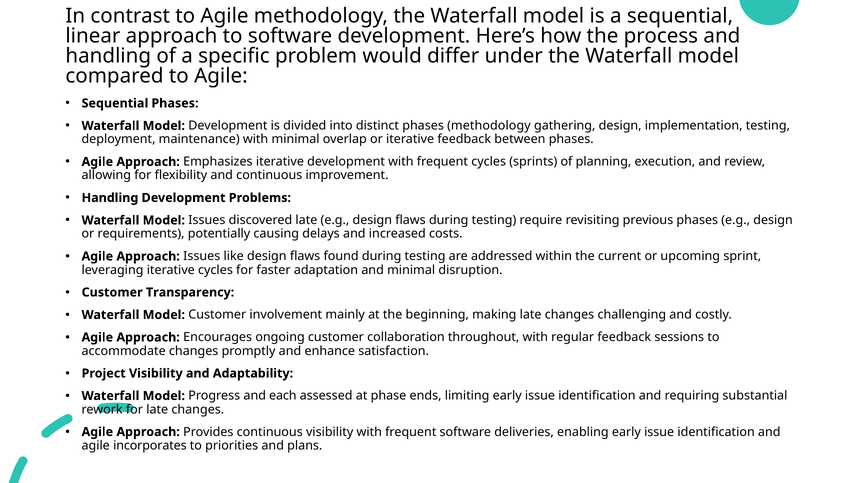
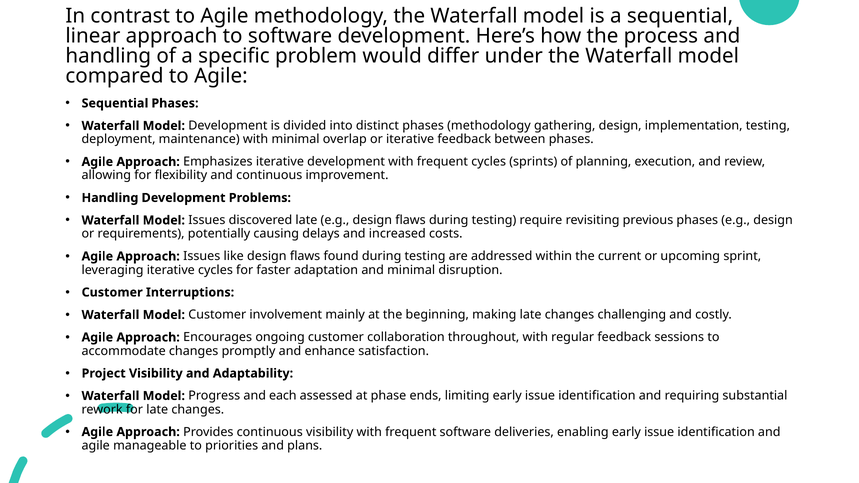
Transparency: Transparency -> Interruptions (190, 292)
incorporates: incorporates -> manageable (150, 446)
